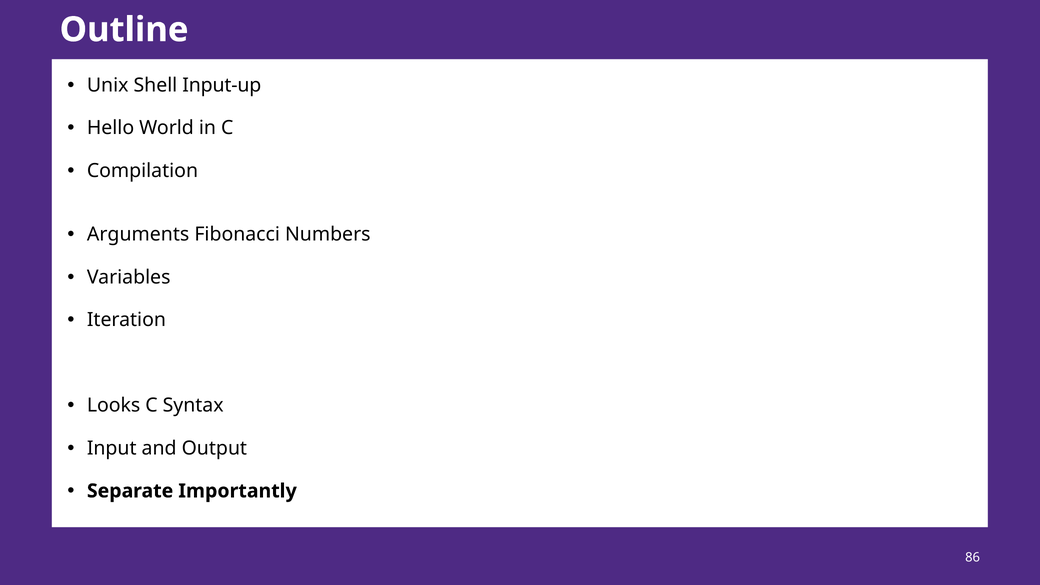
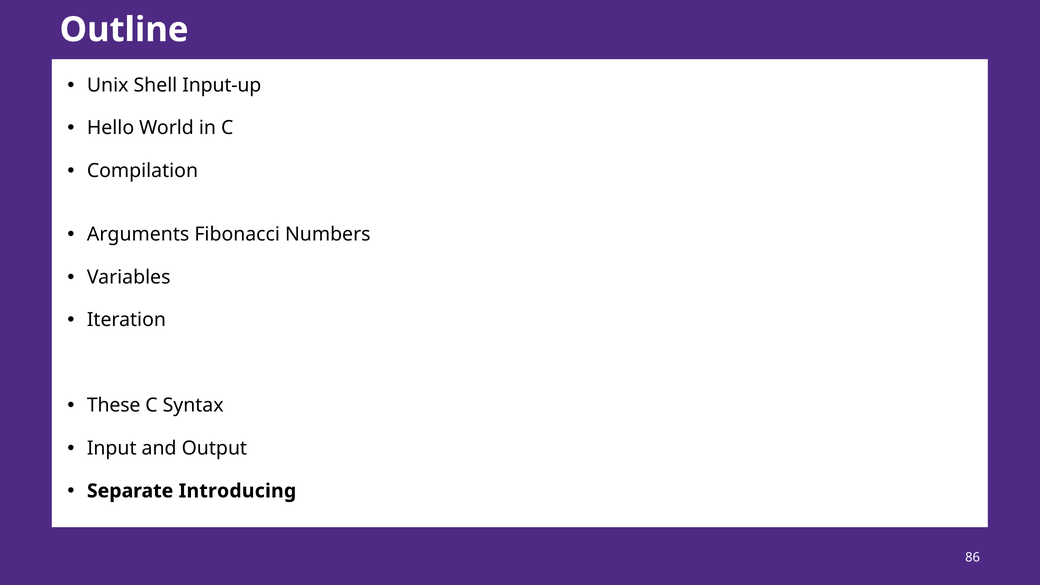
Looks: Looks -> These (114, 405)
Importantly: Importantly -> Introducing (237, 491)
